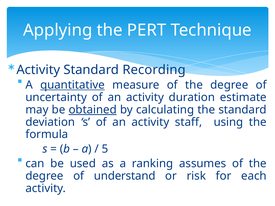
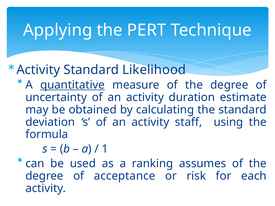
Recording: Recording -> Likelihood (154, 70)
obtained underline: present -> none (93, 110)
5: 5 -> 1 (105, 149)
understand: understand -> acceptance (125, 176)
